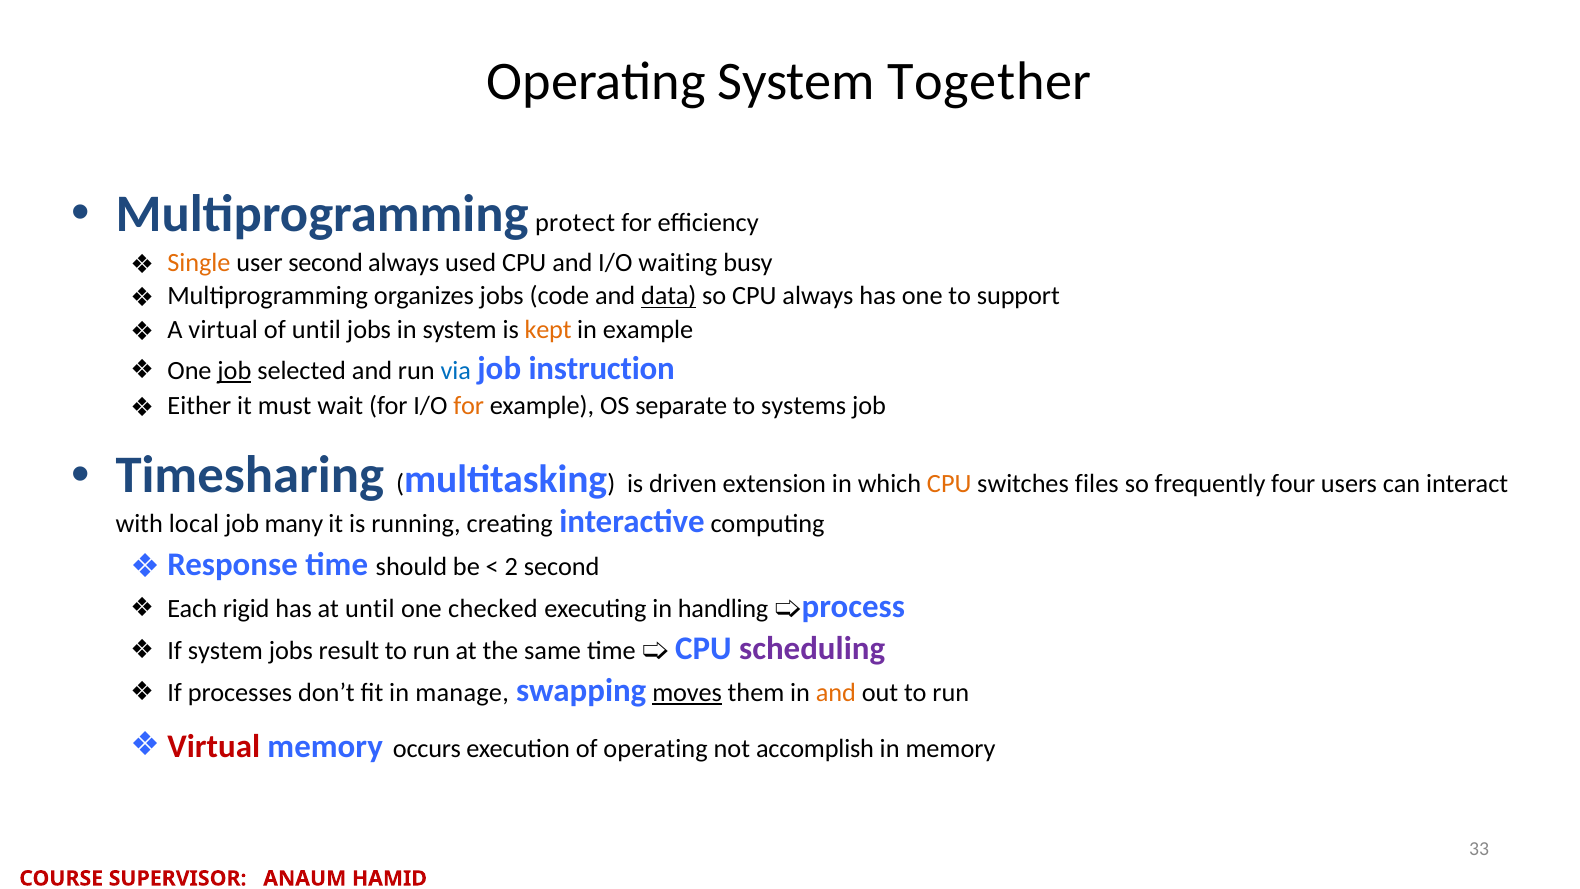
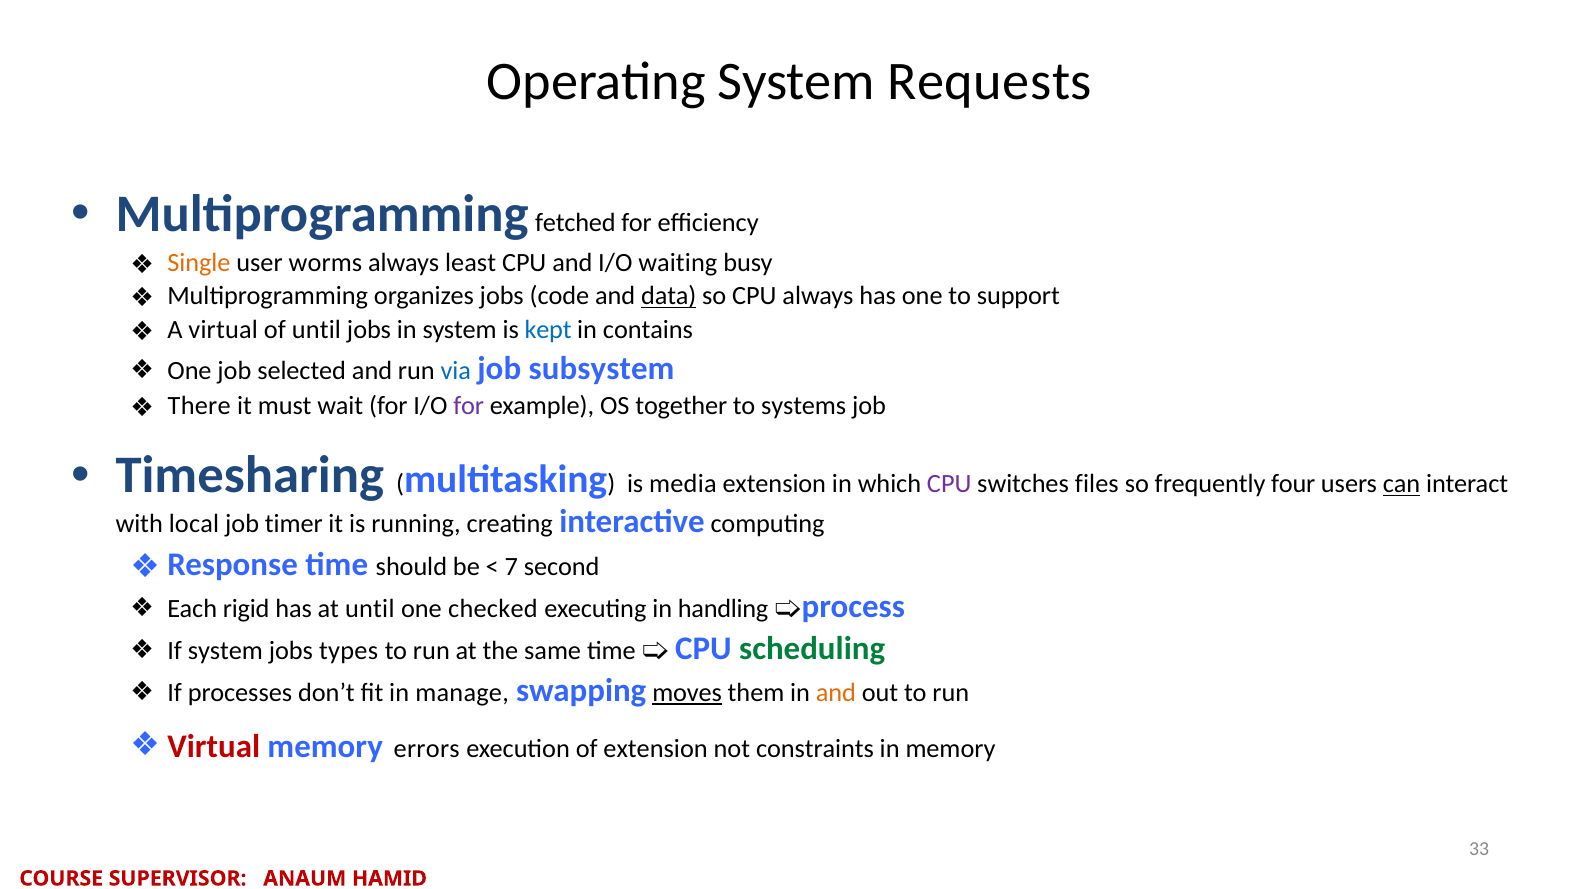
Together: Together -> Requests (990, 82)
protect: protect -> fetched (575, 223)
user second: second -> worms (325, 262)
used: used -> least (471, 262)
kept colour: orange -> blue (548, 330)
in example: example -> contains (648, 330)
job underline: present -> none (234, 370)
instruction: instruction -> subsystem (602, 368)
Either: Either -> There (199, 406)
for colour: orange -> purple (469, 406)
separate: separate -> together (681, 406)
driven: driven -> media (683, 484)
CPU colour: orange -> purple (949, 484)
can underline: none -> present (1402, 484)
many: many -> timer (294, 524)
2: 2 -> 7 (511, 566)
result: result -> types (349, 651)
scheduling colour: purple -> green (812, 648)
occurs: occurs -> errors (427, 749)
of operating: operating -> extension (656, 749)
accomplish: accomplish -> constraints (815, 749)
